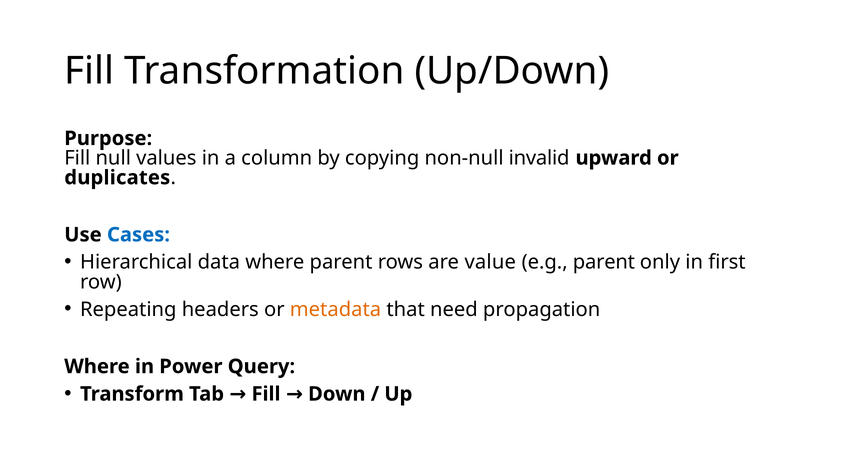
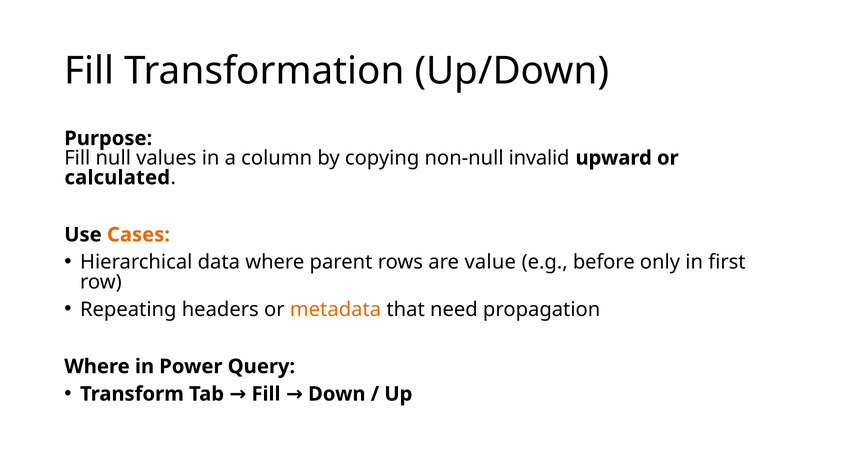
duplicates: duplicates -> calculated (117, 178)
Cases colour: blue -> orange (138, 235)
e.g parent: parent -> before (604, 262)
